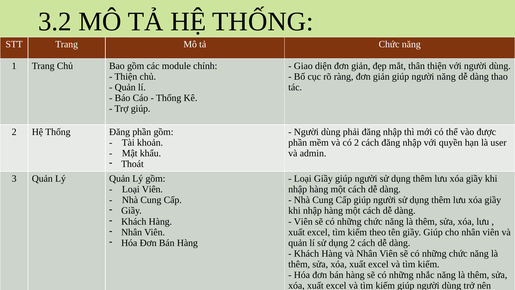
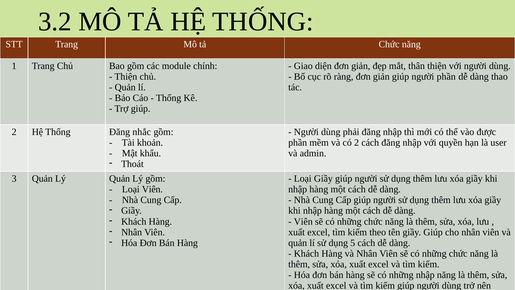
người năng: năng -> phần (446, 76)
Đăng phần: phần -> nhắc (142, 132)
dụng 2: 2 -> 5 (353, 243)
những nhắc: nhắc -> nhập (425, 275)
